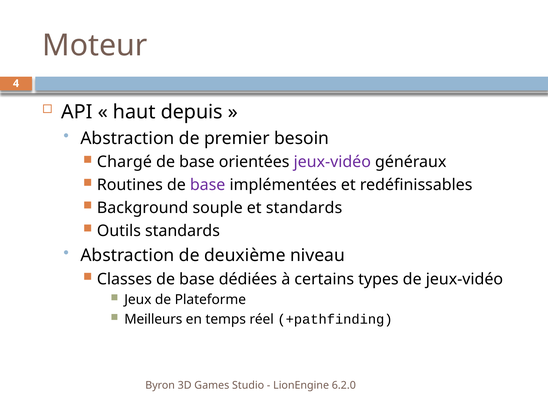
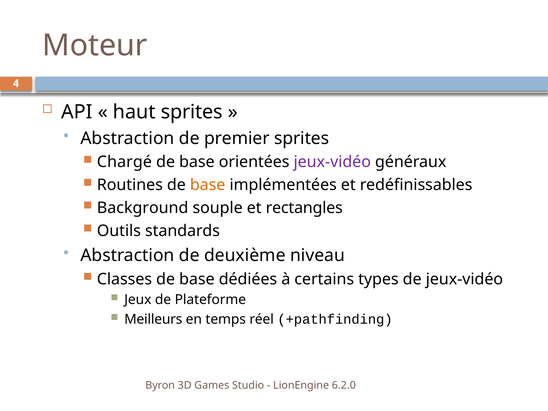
haut depuis: depuis -> sprites (192, 112)
premier besoin: besoin -> sprites (302, 138)
base colour: purple -> orange (208, 185)
et standards: standards -> rectangles (304, 208)
